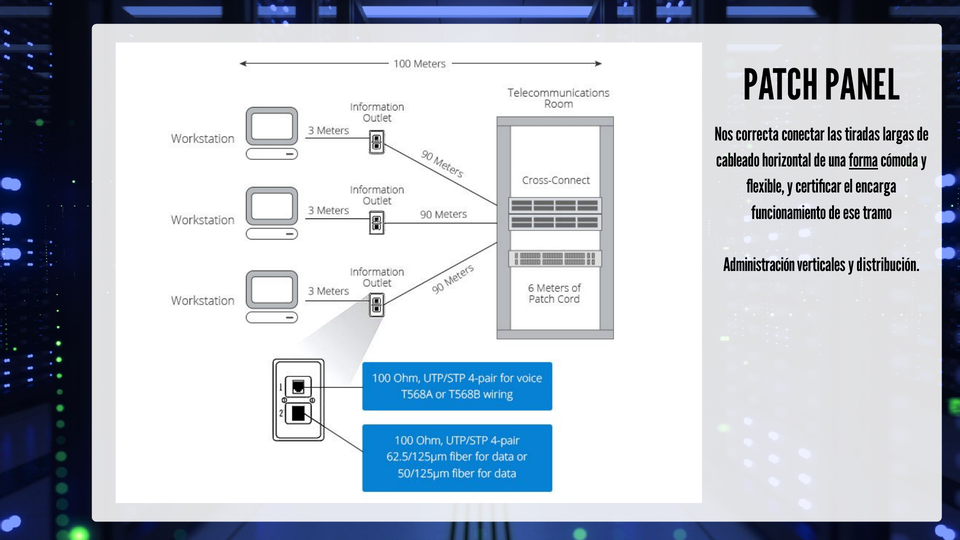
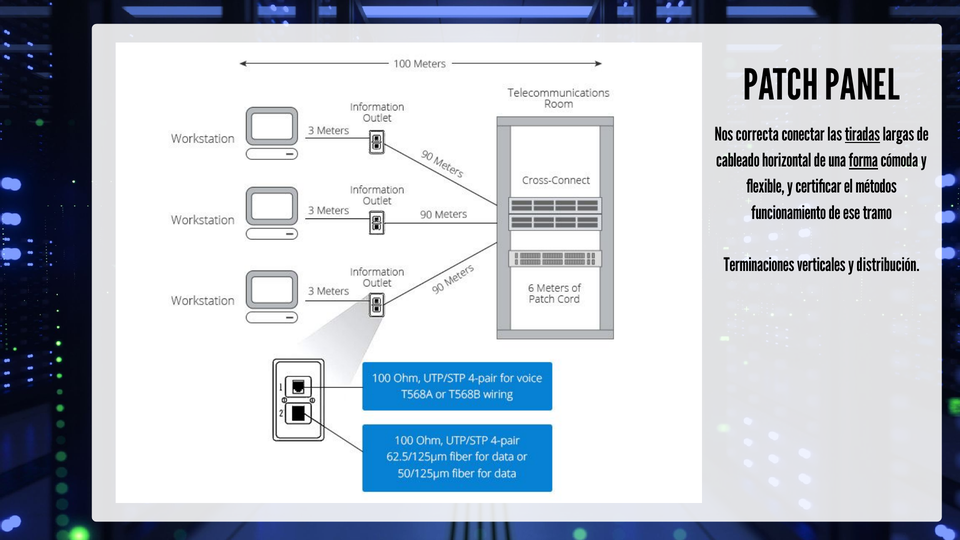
tiradas underline: none -> present (862, 135)
encarga: encarga -> métodos (876, 187)
Administración: Administración -> Terminaciones (759, 265)
